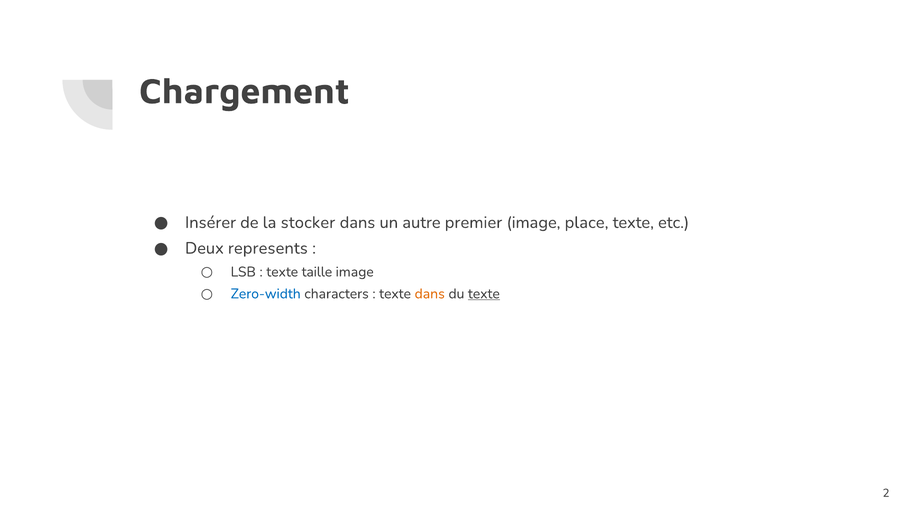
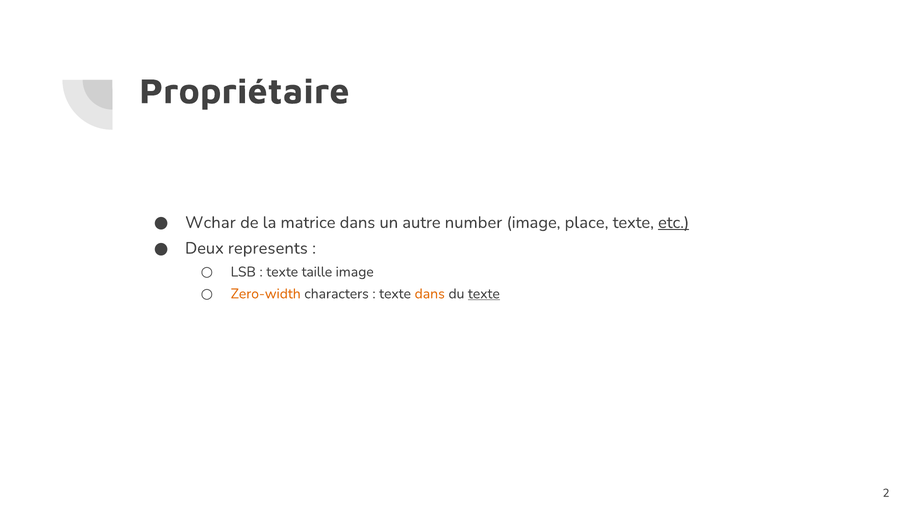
Chargement: Chargement -> Propriétaire (244, 91)
Insérer: Insérer -> Wchar (210, 222)
stocker: stocker -> matrice (308, 222)
premier: premier -> number (473, 222)
etc underline: none -> present (674, 222)
Zero-width colour: blue -> orange (266, 293)
